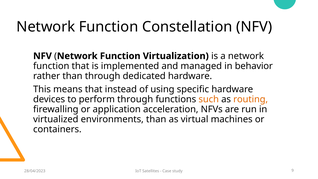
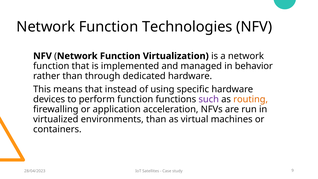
Constellation: Constellation -> Technologies (187, 27)
perform through: through -> function (135, 99)
such colour: orange -> purple (209, 99)
